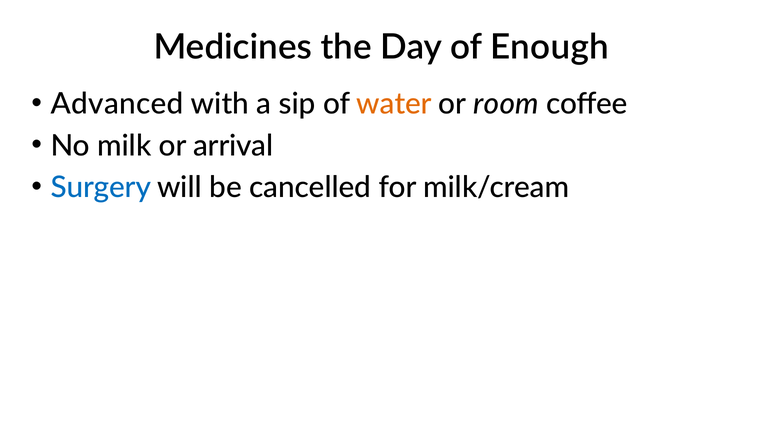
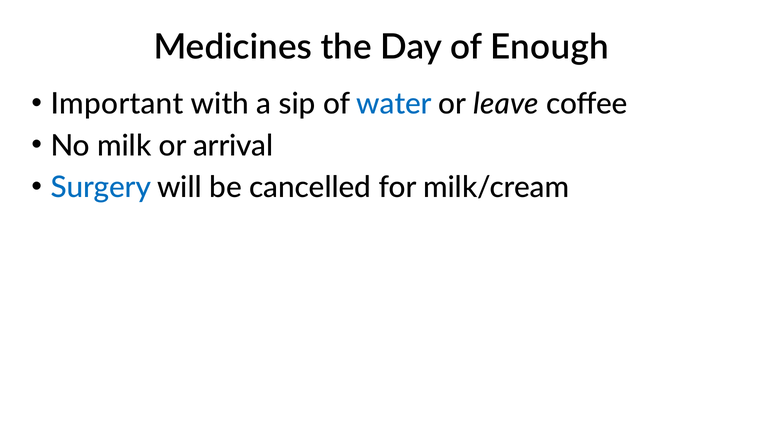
Advanced: Advanced -> Important (117, 104)
water colour: orange -> blue (394, 104)
room: room -> leave (506, 104)
